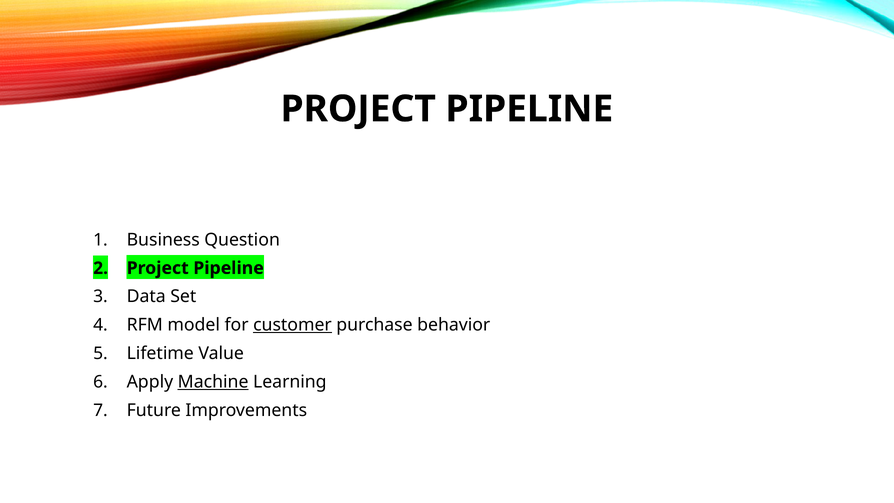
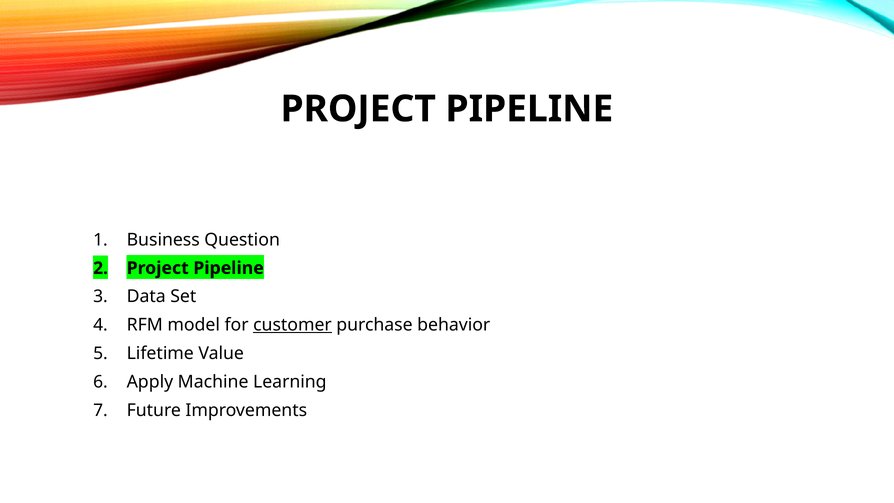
Machine underline: present -> none (213, 382)
